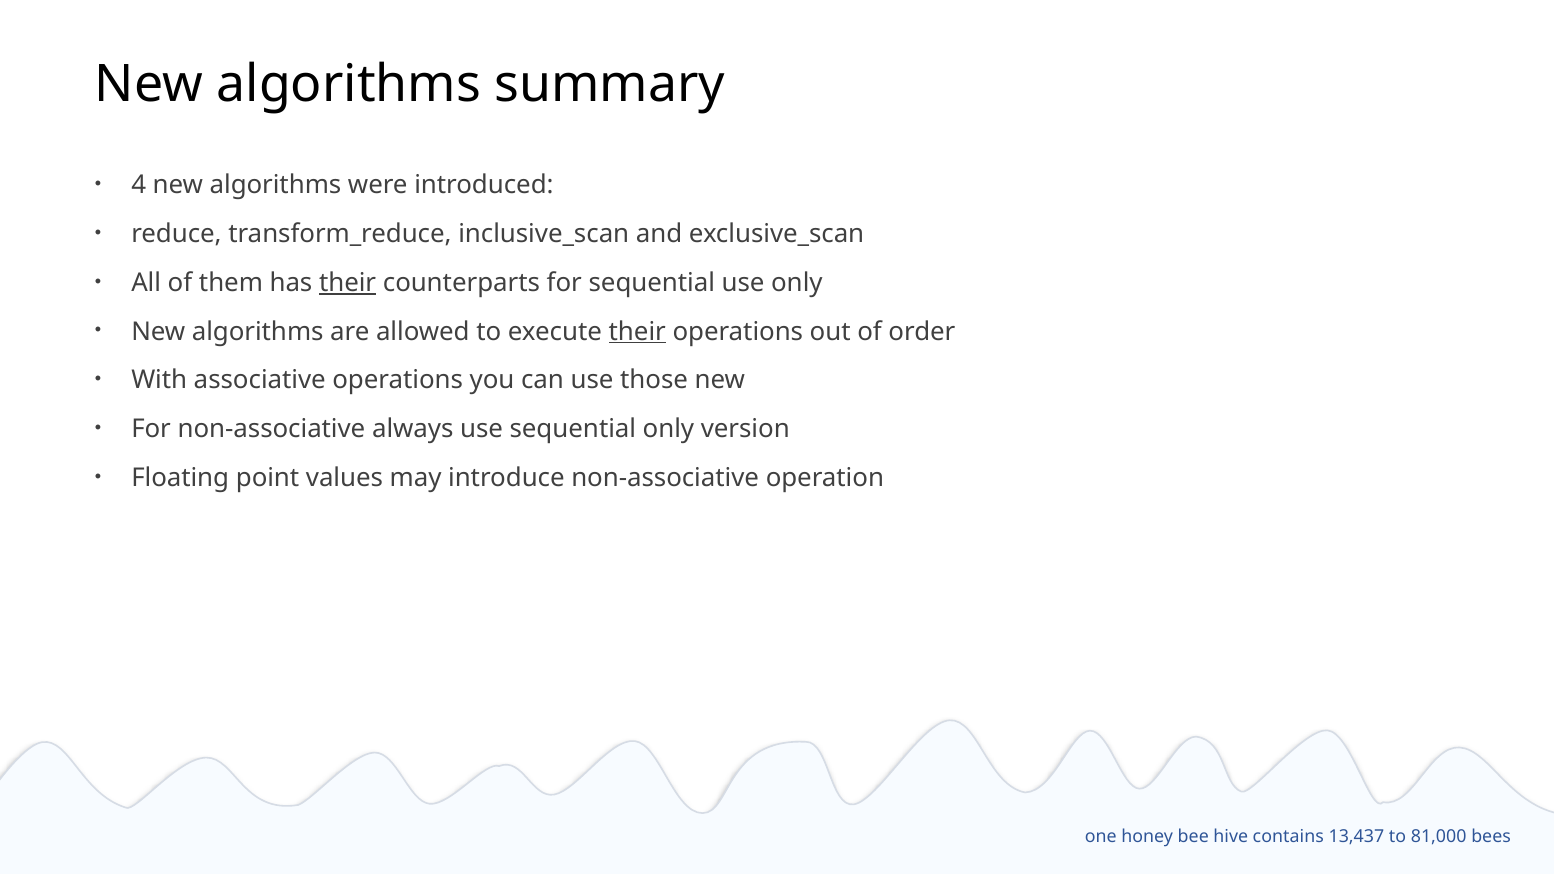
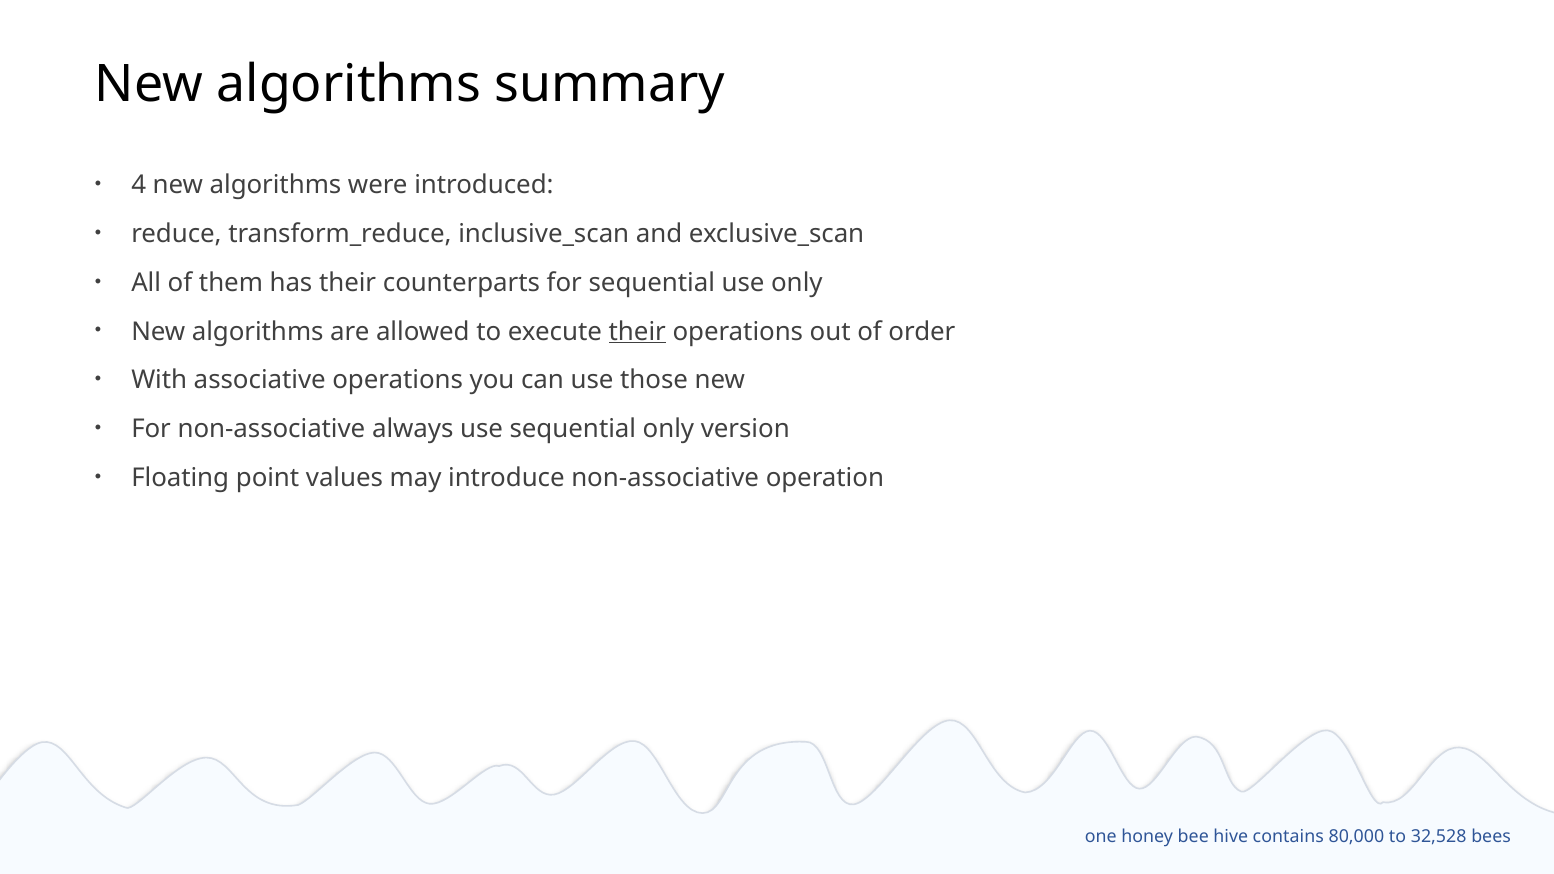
their underline: present -> none (348, 283)
13,437: 13,437 -> 80,000 (1356, 836)
81,000: 81,000 -> 32,528 (1439, 836)
